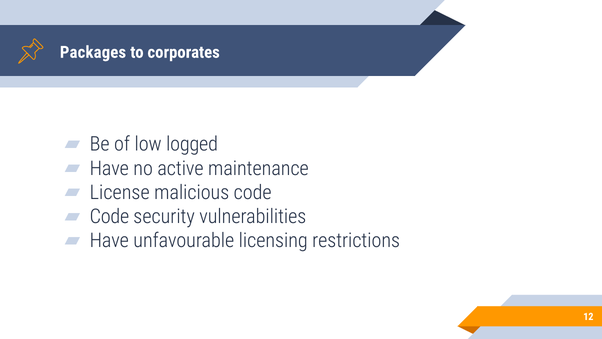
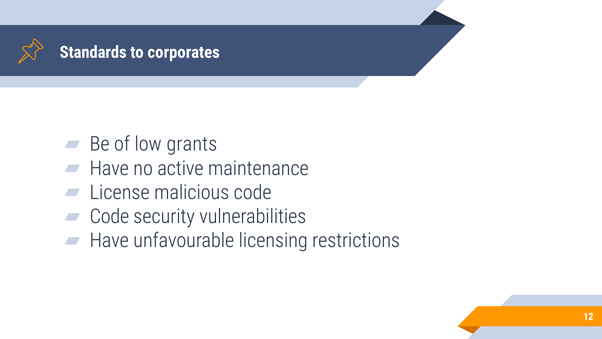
Packages: Packages -> Standards (93, 52)
logged: logged -> grants (192, 144)
